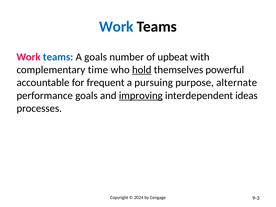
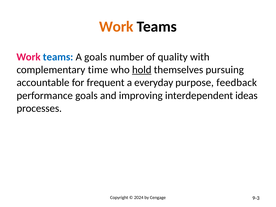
Work colour: blue -> orange (116, 27)
upbeat: upbeat -> quality (173, 57)
powerful: powerful -> pursuing (225, 70)
pursuing: pursuing -> everyday (154, 83)
alternate: alternate -> feedback (237, 83)
improving underline: present -> none (141, 96)
